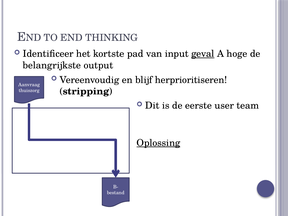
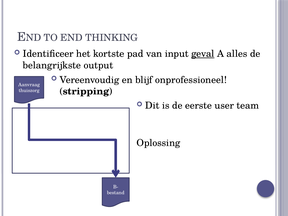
hoge: hoge -> alles (237, 54)
herprioritiseren: herprioritiseren -> onprofessioneel (191, 80)
Oplossing underline: present -> none (158, 143)
